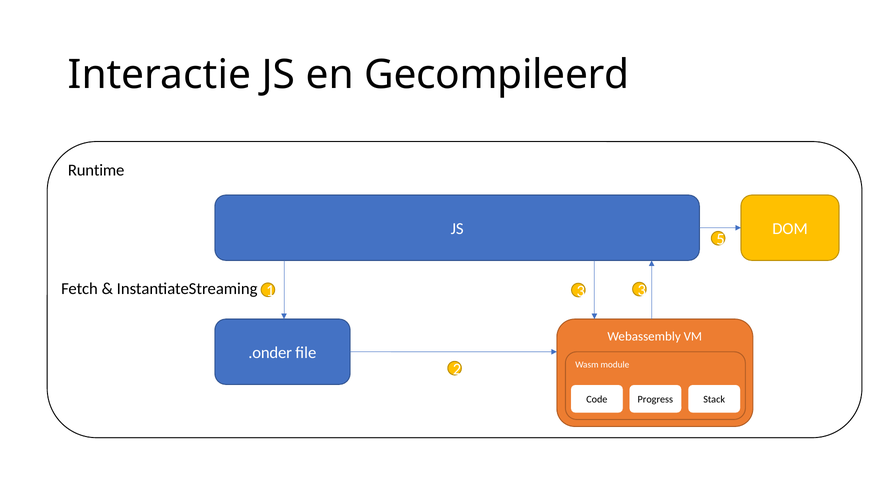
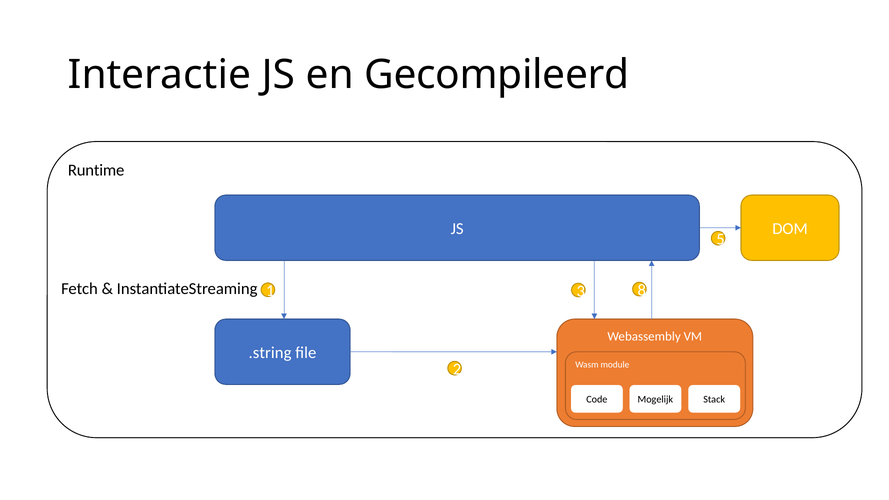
3 3: 3 -> 8 (642, 290)
.onder: .onder -> .string (270, 353)
Progress: Progress -> Mogelijk (655, 400)
